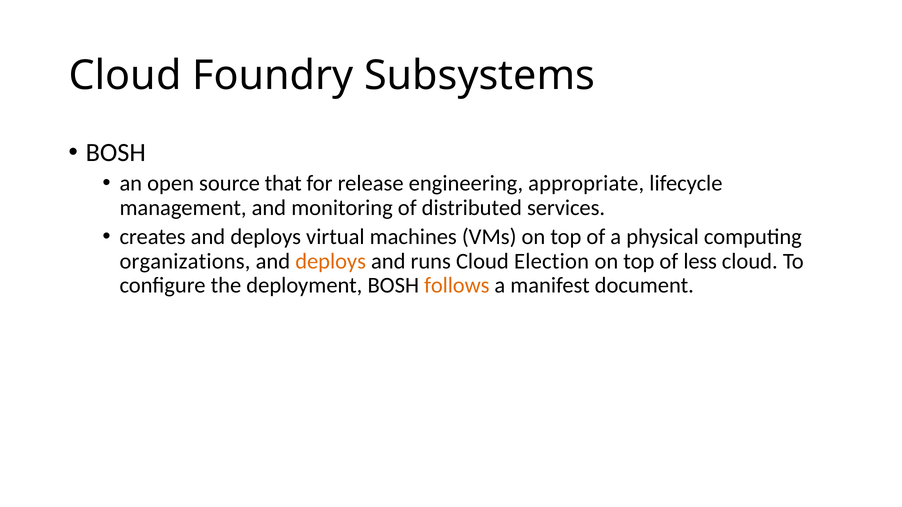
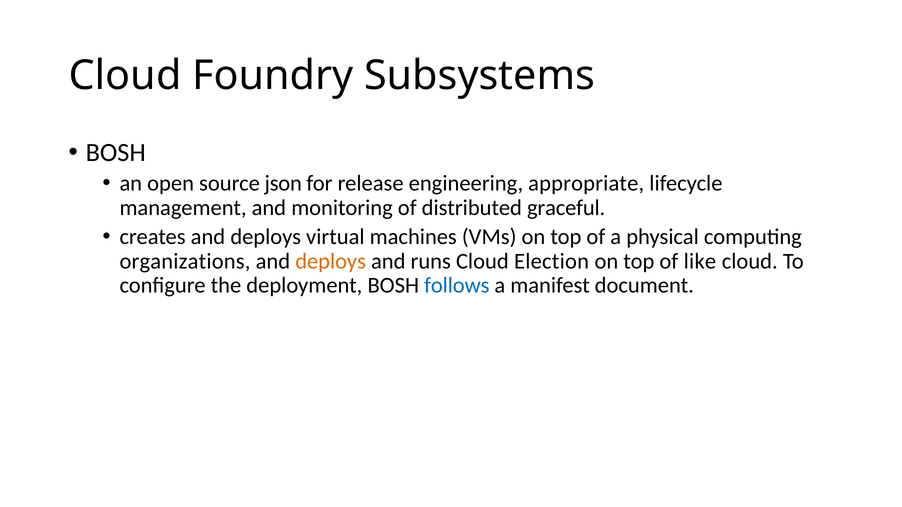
that: that -> json (283, 184)
services: services -> graceful (566, 208)
less: less -> like (700, 261)
follows colour: orange -> blue (457, 286)
